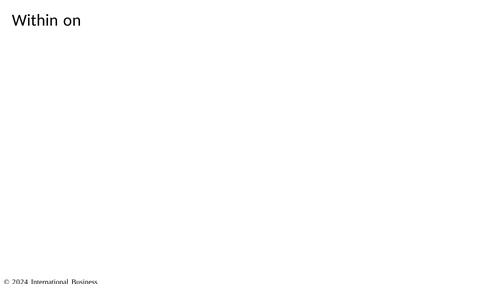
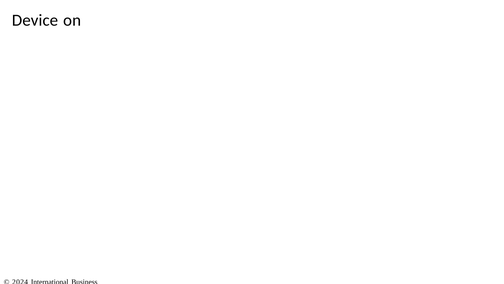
Within: Within -> Device (35, 20)
